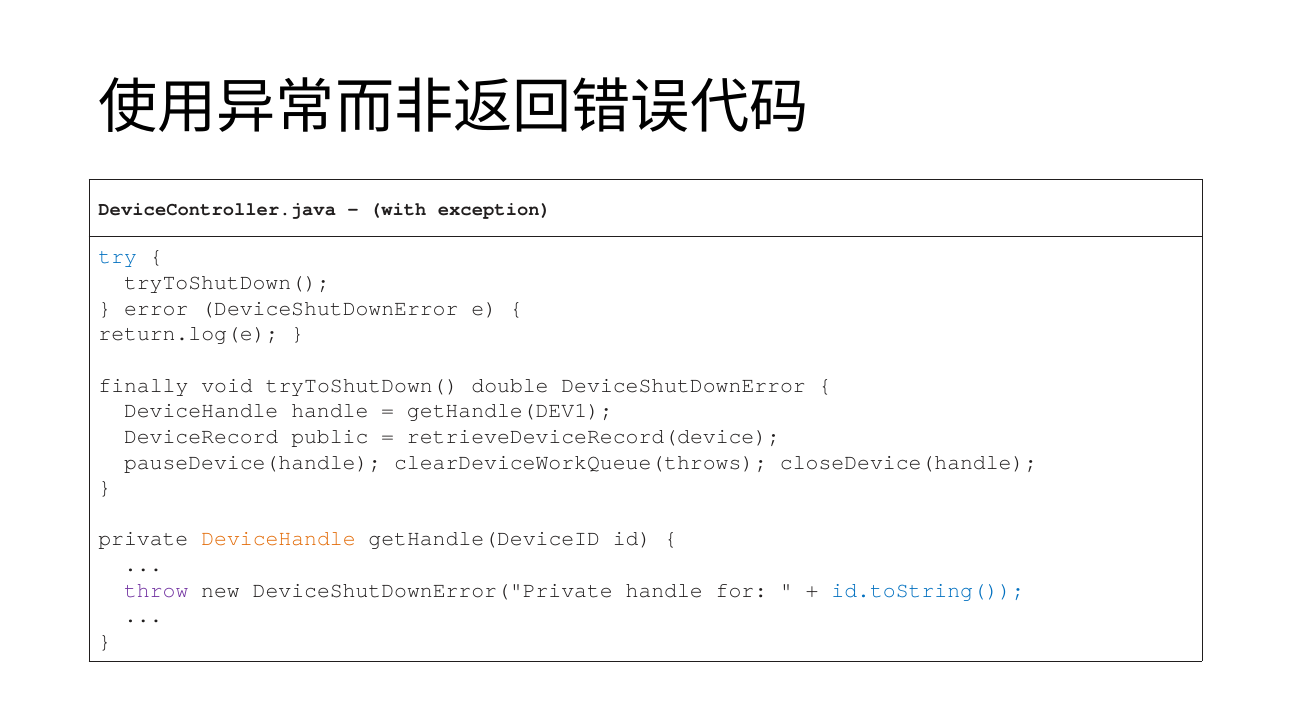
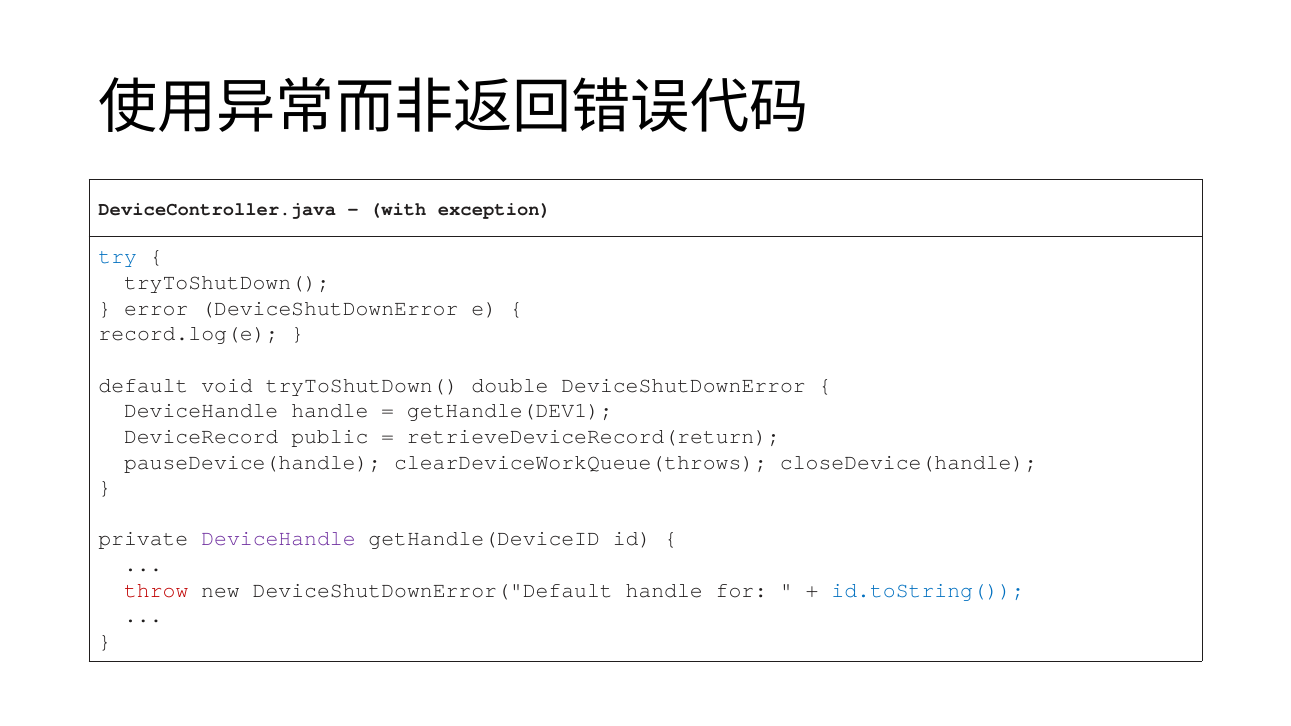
return.log(e: return.log(e -> record.log(e (188, 334)
finally: finally -> default (143, 385)
retrieveDeviceRecord(device: retrieveDeviceRecord(device -> retrieveDeviceRecord(return (594, 436)
DeviceHandle colour: orange -> purple (279, 539)
throw colour: purple -> red (156, 590)
DeviceShutDownError("Private: DeviceShutDownError("Private -> DeviceShutDownError("Default (433, 590)
